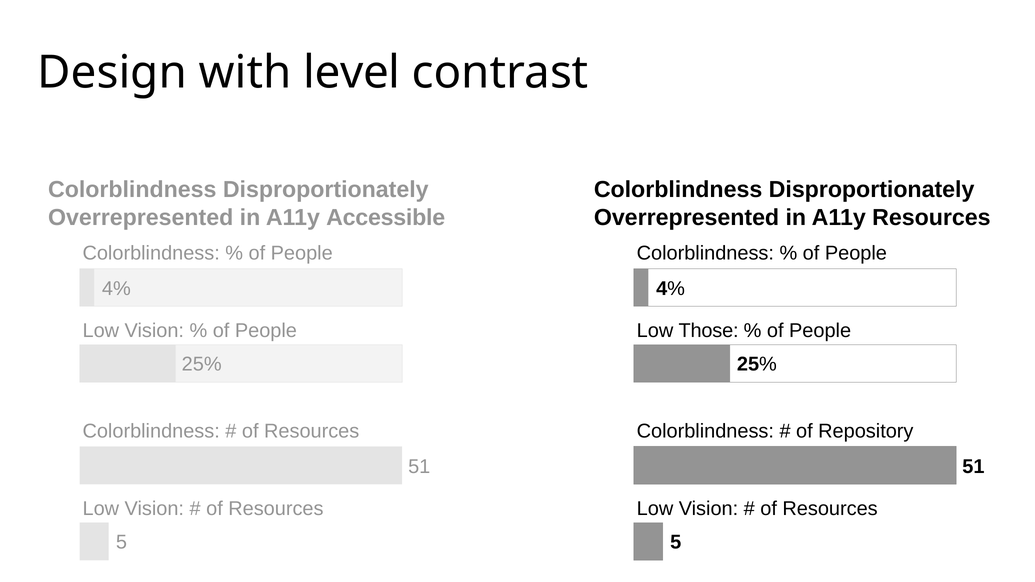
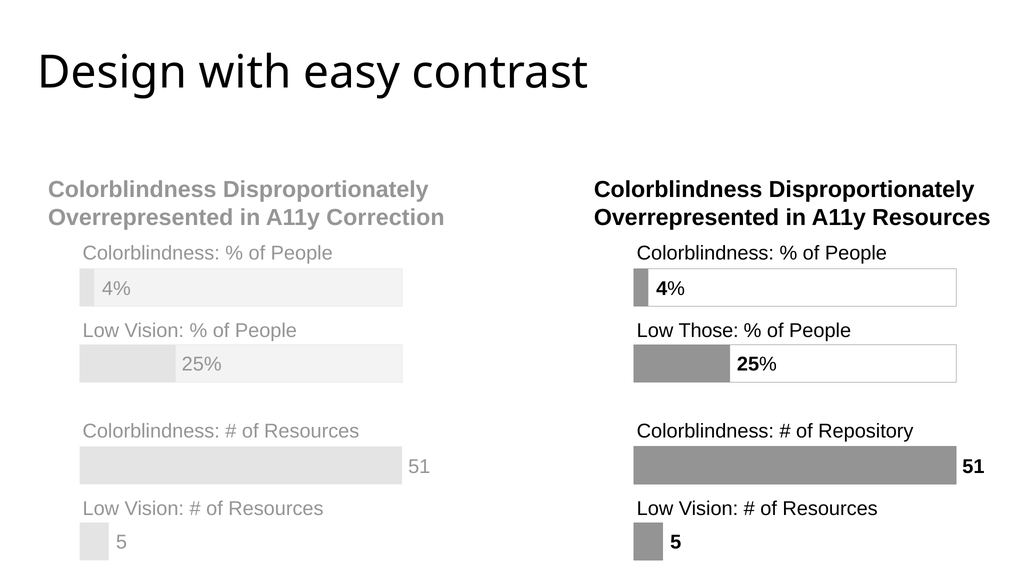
level: level -> easy (352, 73)
Accessible: Accessible -> Correction (385, 218)
